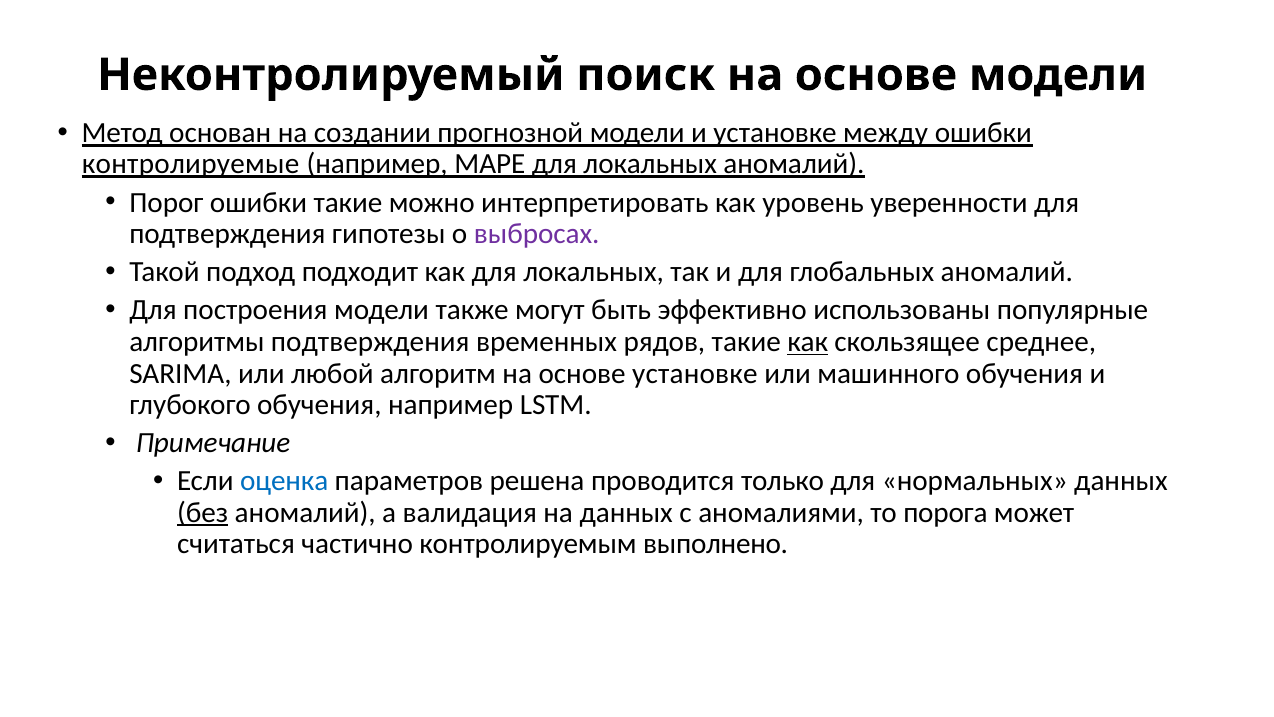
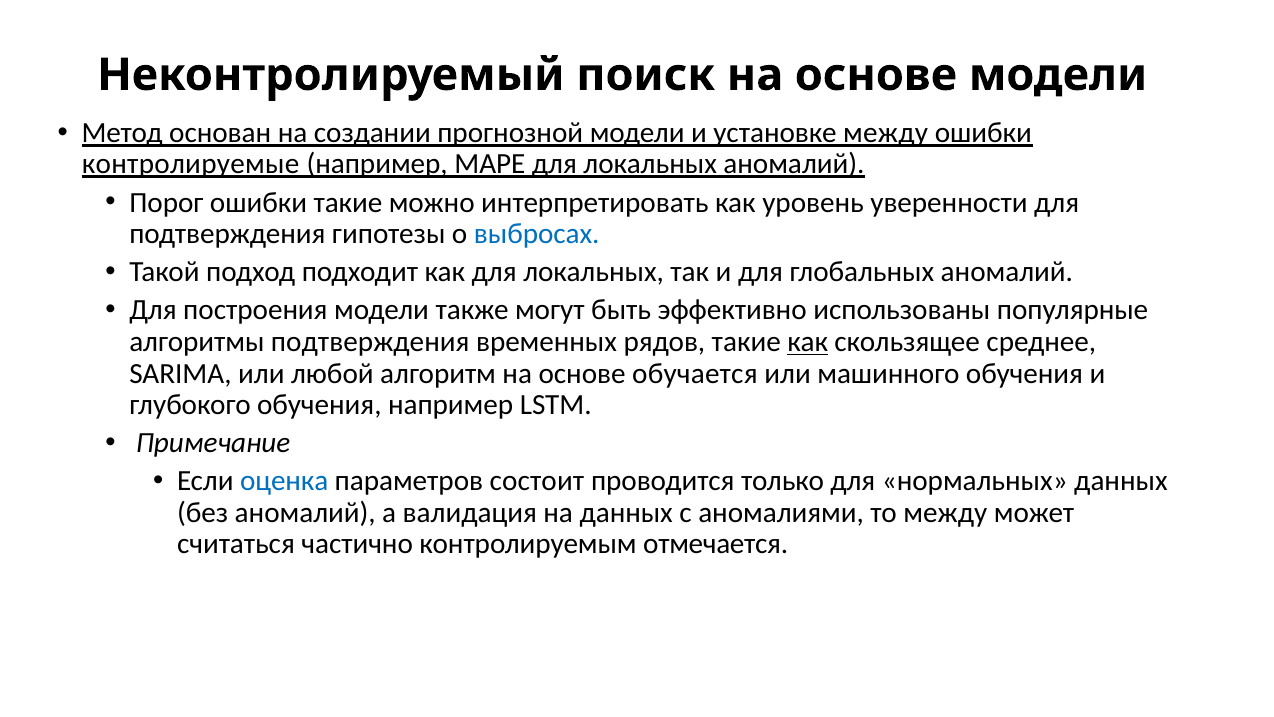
выбросах colour: purple -> blue (537, 234)
основе установке: установке -> обучается (695, 373)
решена: решена -> состоит (537, 481)
без underline: present -> none (203, 513)
то порога: порога -> между (945, 513)
выполнено: выполнено -> отмечается (716, 544)
